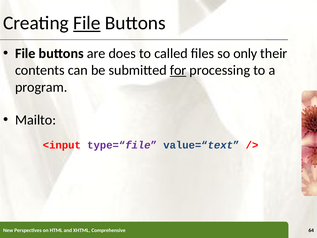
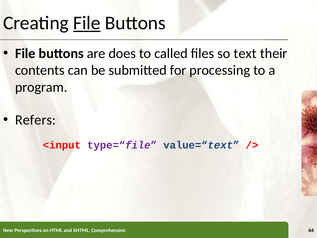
only: only -> text (245, 53)
for underline: present -> none (178, 70)
Mailto: Mailto -> Refers (35, 120)
